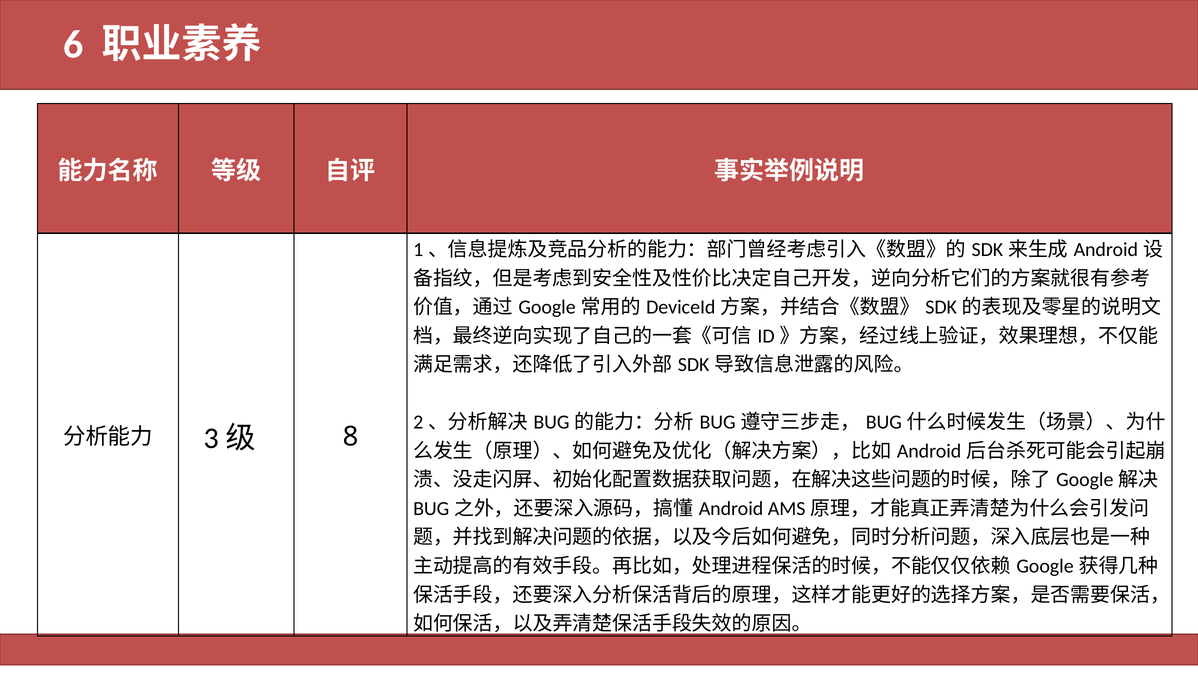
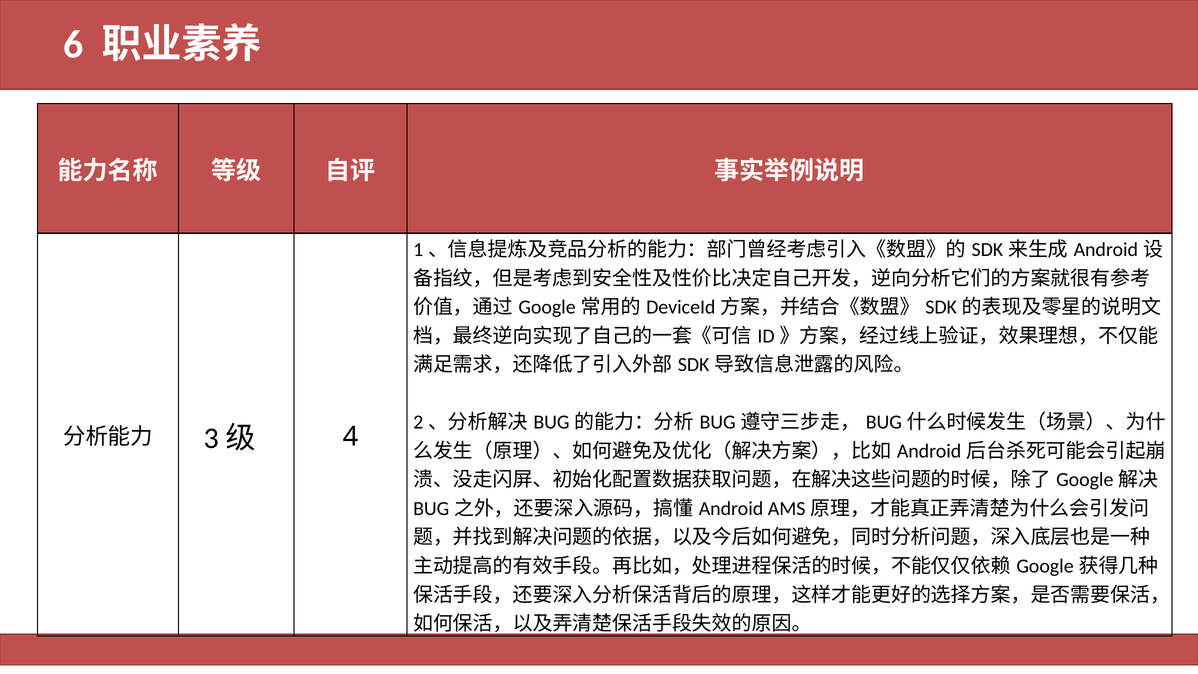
8: 8 -> 4 (351, 437)
